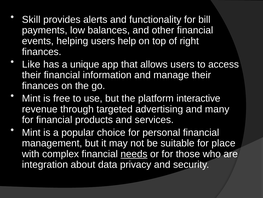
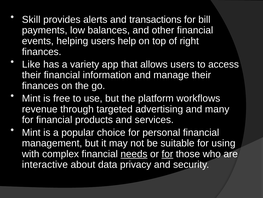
functionality: functionality -> transactions (155, 20)
unique: unique -> variety (85, 64)
interactive: interactive -> workflows (198, 98)
place: place -> using (223, 143)
for underline: none -> present (167, 153)
integration: integration -> interactive (45, 164)
